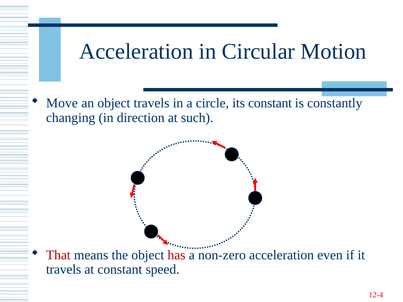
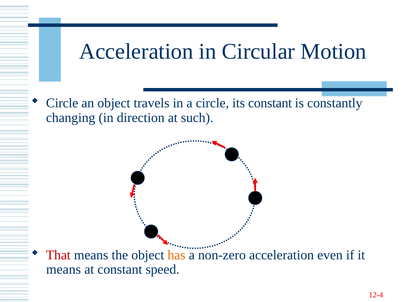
Move: Move -> Circle (62, 103)
has colour: red -> orange (177, 255)
travels: travels -> means (63, 270)
